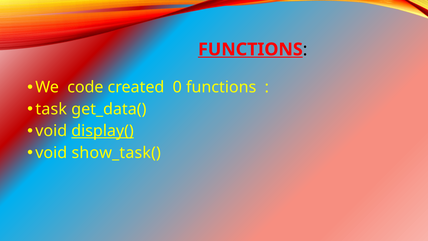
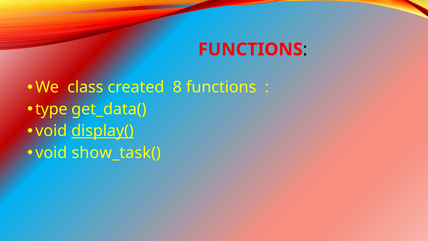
FUNCTIONS underline: present -> none (250, 49)
code: code -> class (85, 87)
0: 0 -> 8 (177, 87)
task: task -> type (51, 109)
